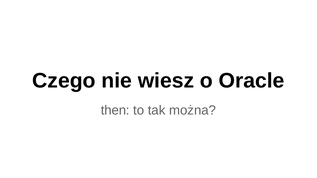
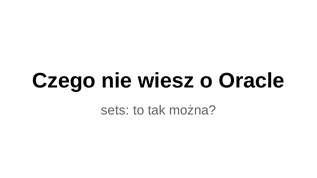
then: then -> sets (115, 110)
